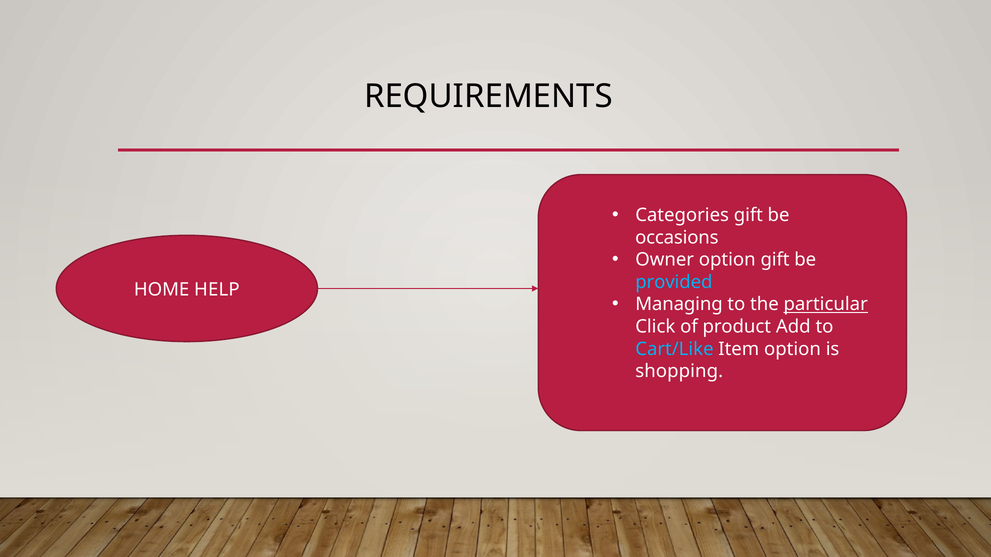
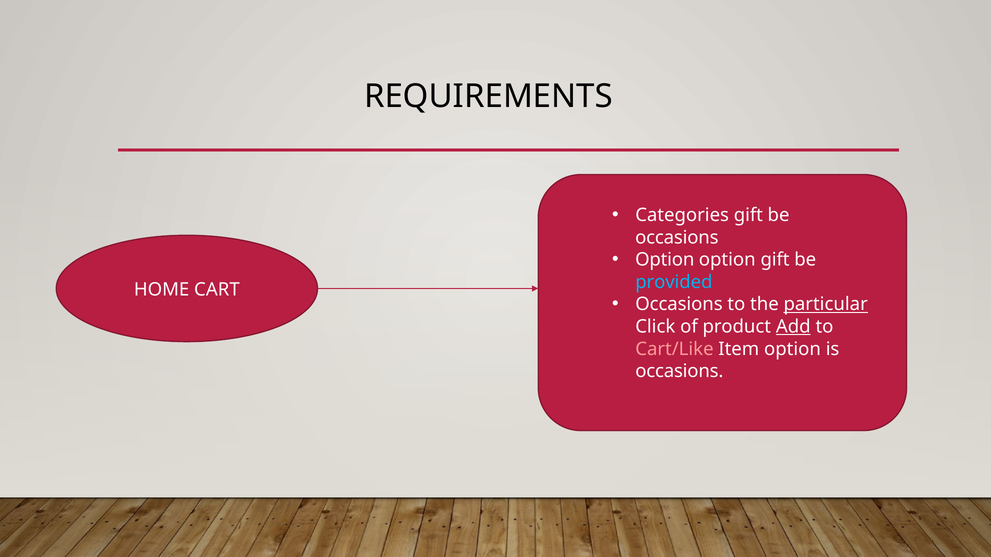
Owner: Owner -> Option (665, 260)
HELP: HELP -> CART (217, 290)
Managing: Managing -> Occasions (679, 305)
Add underline: none -> present (793, 327)
Cart/Like colour: light blue -> pink (674, 349)
shopping: shopping -> occasions (679, 371)
